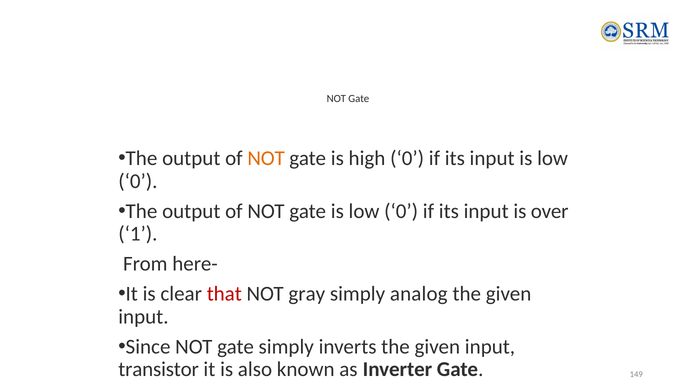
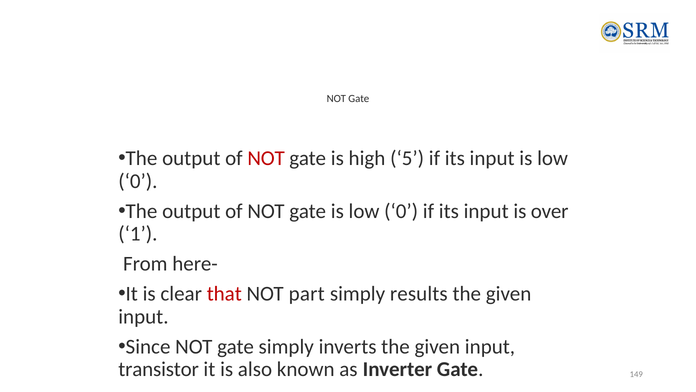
NOT colour: orange -> red (266, 158)
high 0: 0 -> 5 (407, 158)
gray: gray -> part (307, 293)
analog: analog -> results (419, 293)
